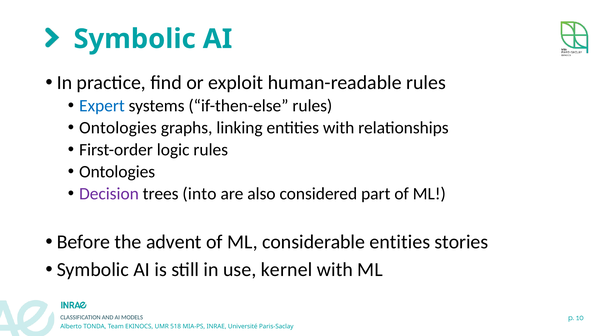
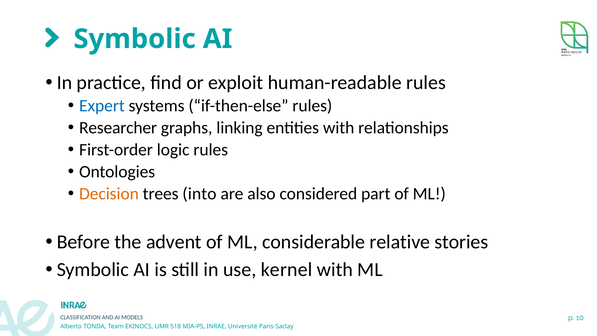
Ontologies: Ontologies -> Researcher (118, 128)
Decision colour: purple -> orange (109, 193)
considerable entities: entities -> relative (400, 242)
